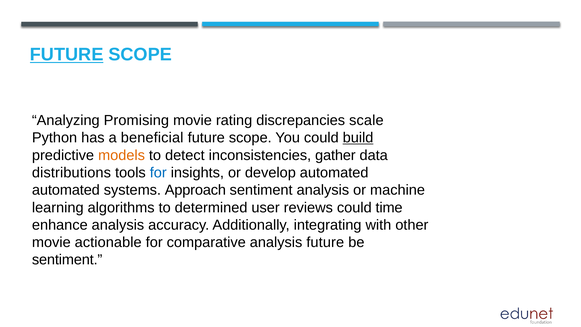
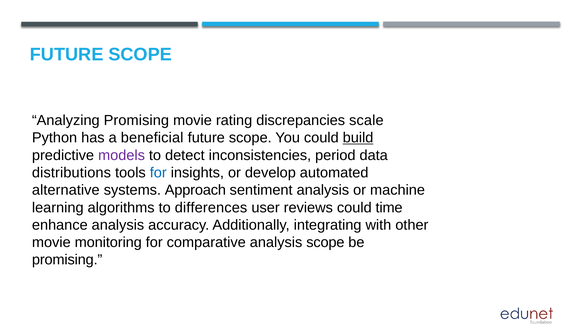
FUTURE underline: present -> none (67, 55)
models colour: orange -> purple (122, 155)
gather: gather -> period (335, 155)
automated: automated -> alternative (66, 190)
determined: determined -> differences (211, 207)
actionable: actionable -> monitoring (108, 242)
analysis future: future -> scope (325, 242)
sentiment: sentiment -> promising (67, 260)
